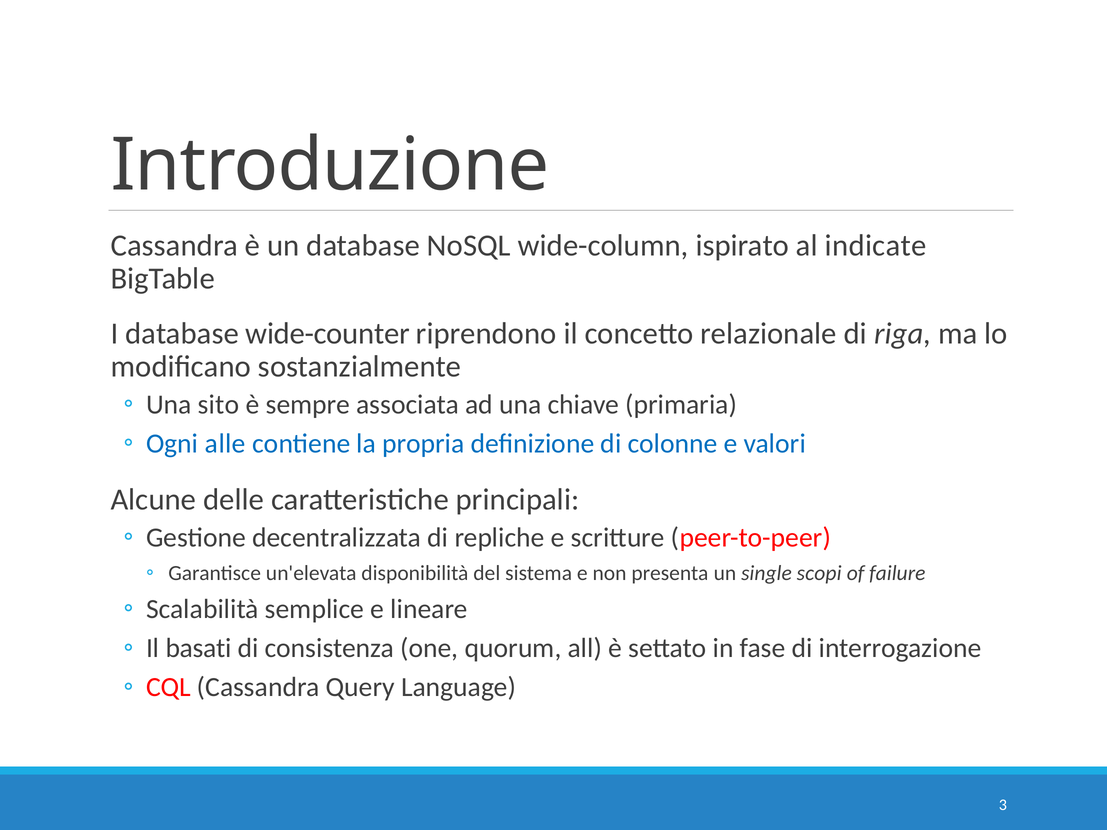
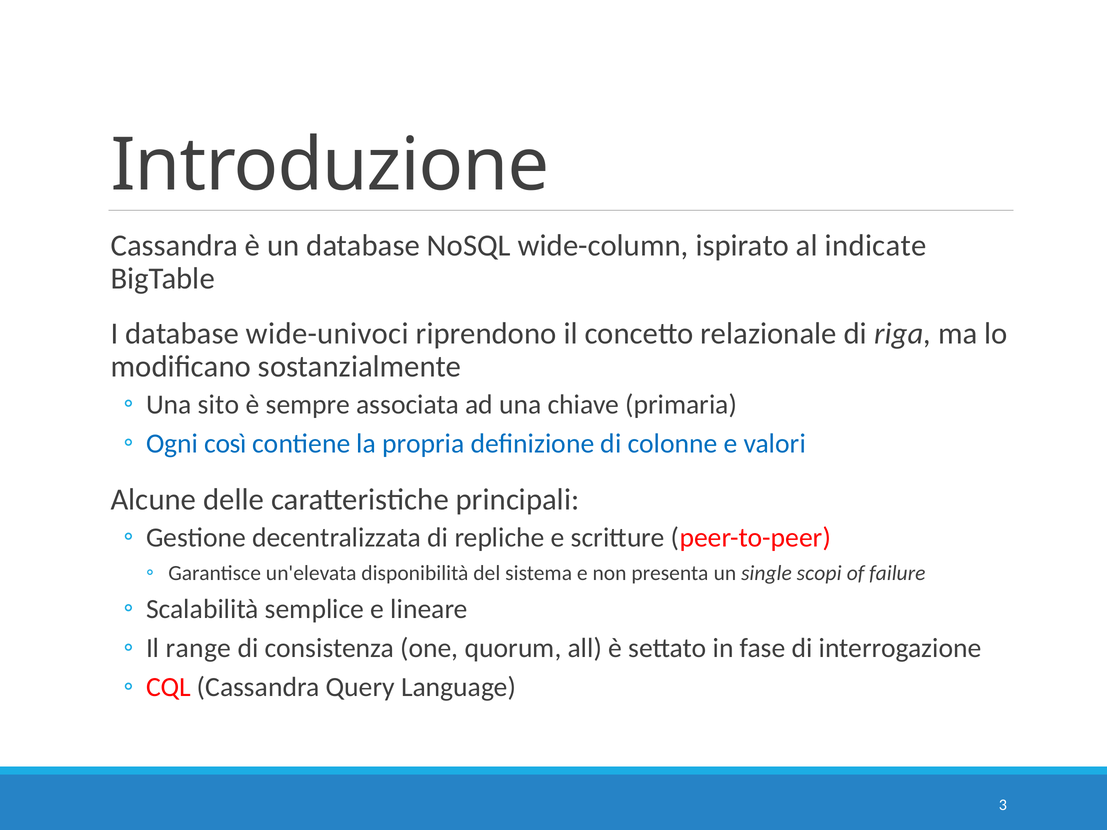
wide-counter: wide-counter -> wide-univoci (327, 333)
alle: alle -> così (226, 444)
basati: basati -> range (198, 648)
